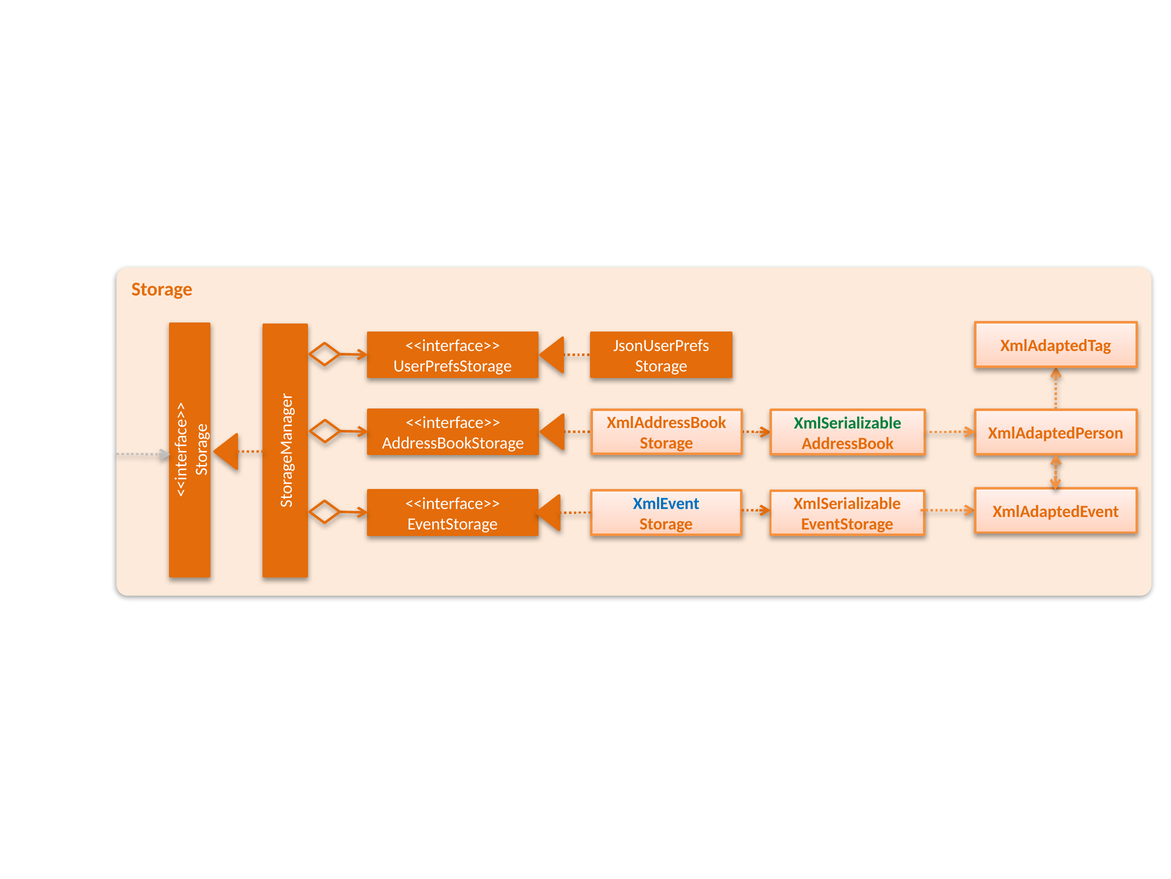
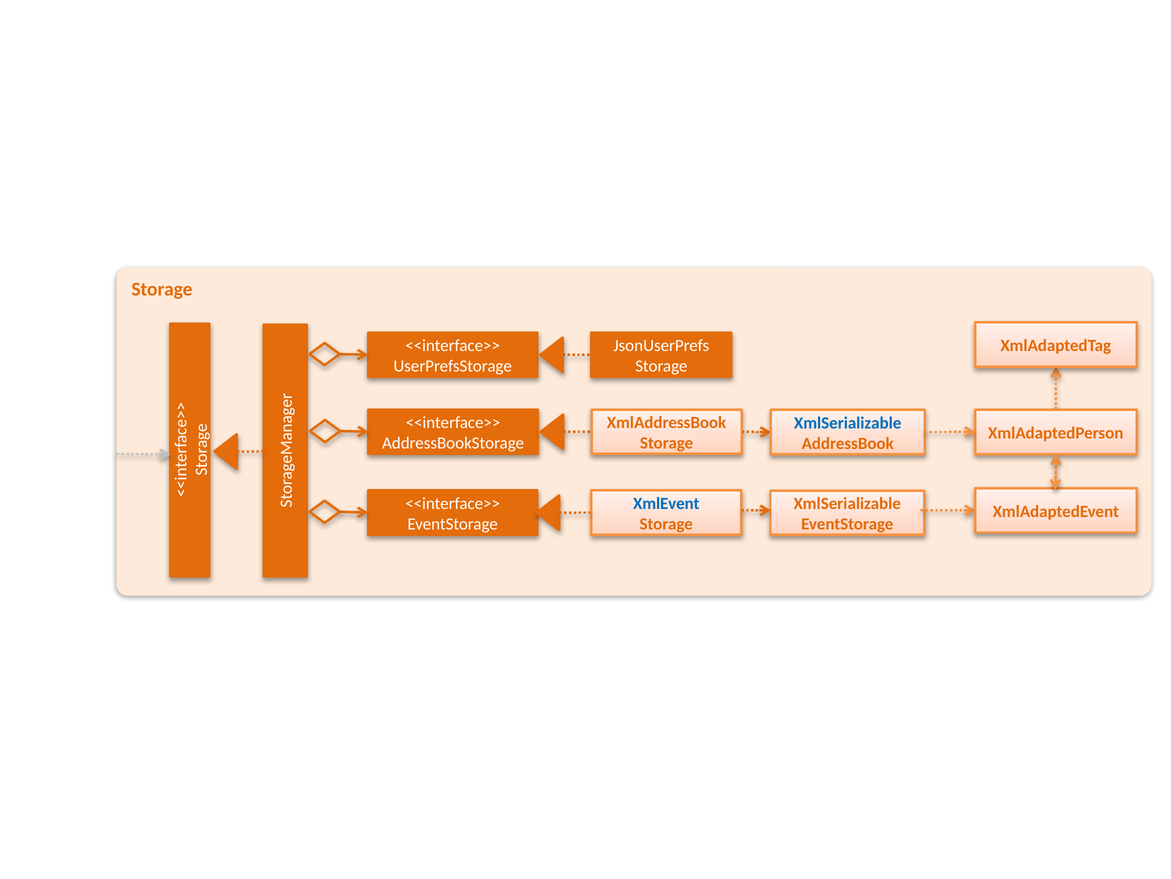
XmlSerializable colour: green -> blue (848, 423)
